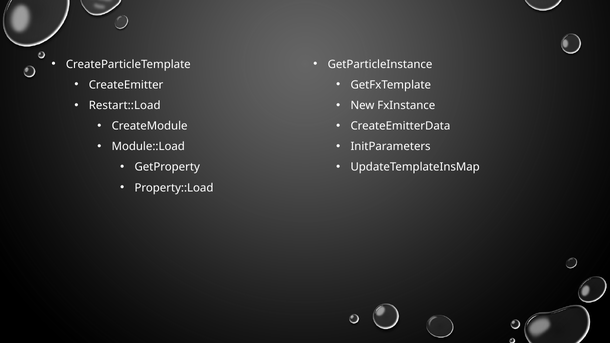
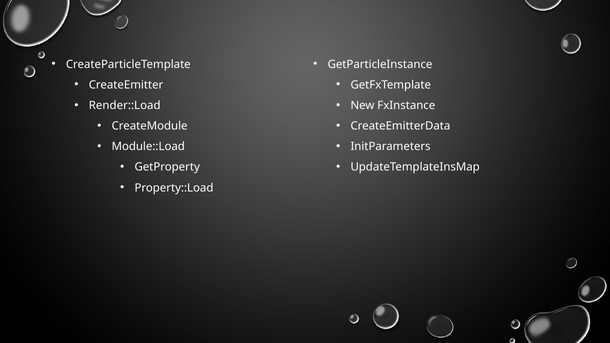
Restart::Load: Restart::Load -> Render::Load (125, 105)
